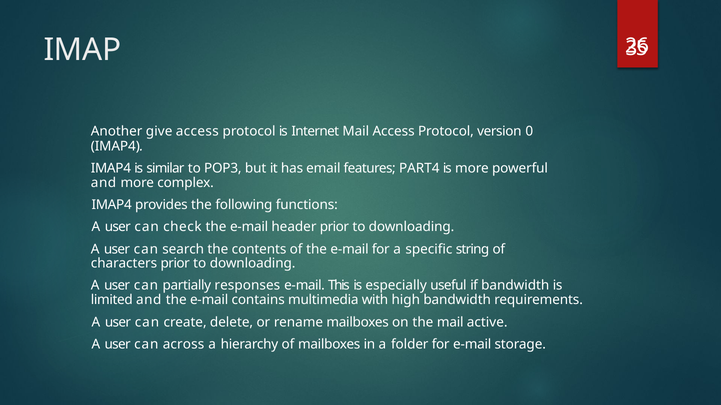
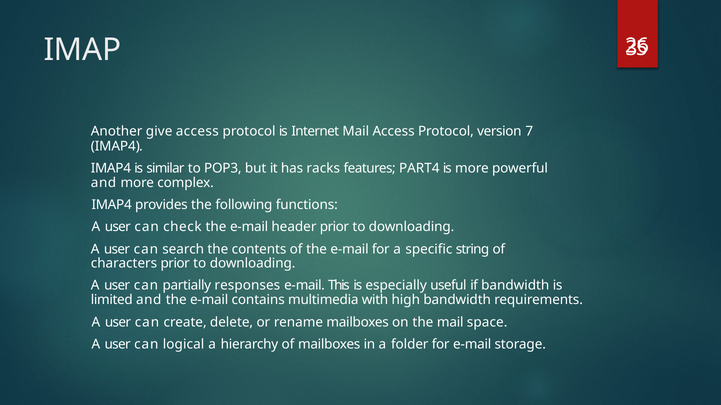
0: 0 -> 7 (529, 132)
email: email -> racks (323, 168)
active: active -> space (487, 323)
across: across -> logical (184, 345)
